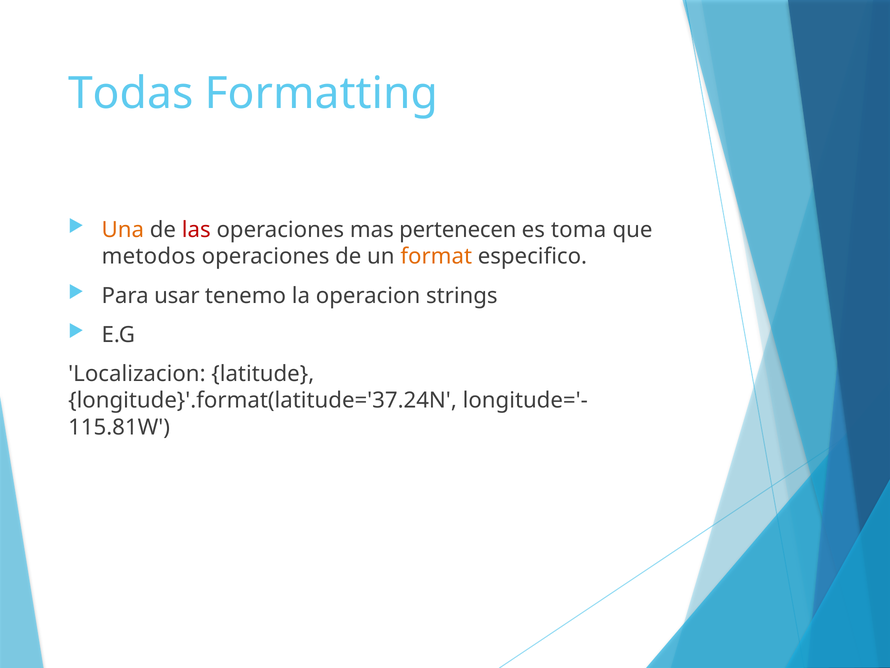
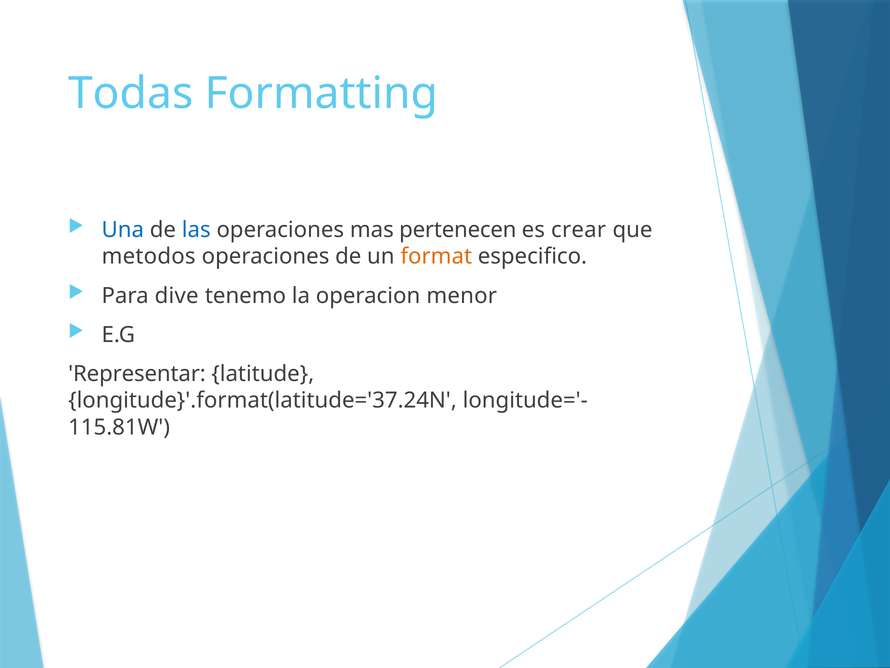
Una colour: orange -> blue (123, 230)
las colour: red -> blue (196, 230)
toma: toma -> crear (579, 230)
usar: usar -> dive (177, 295)
strings: strings -> menor (462, 295)
Localizacion: Localizacion -> Representar (137, 374)
